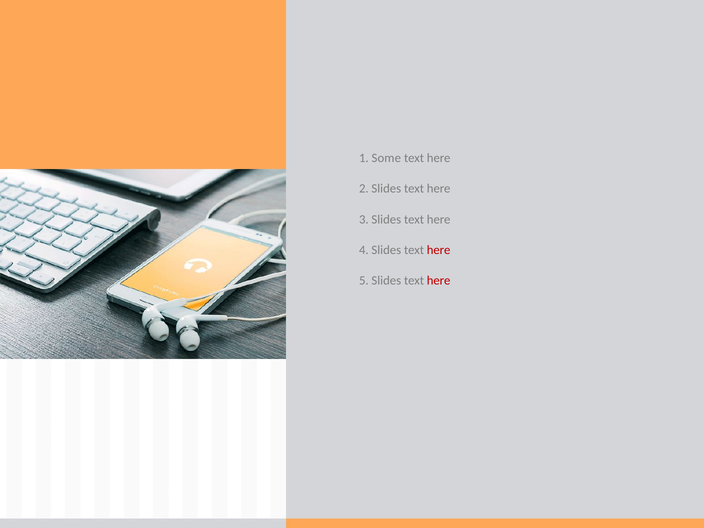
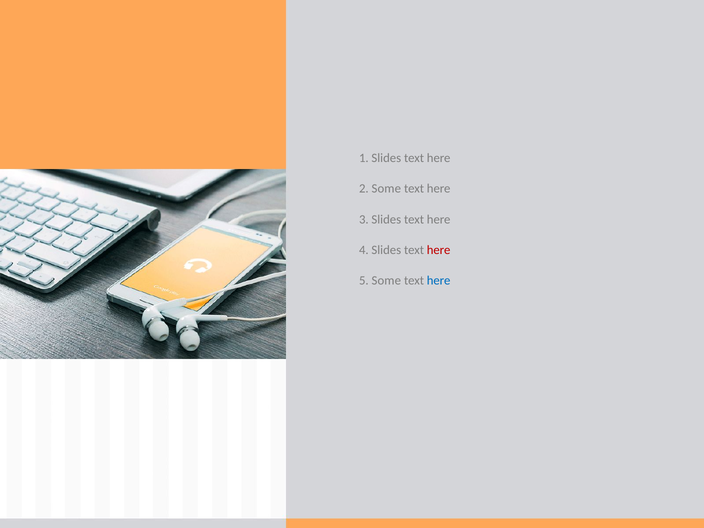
Some: Some -> Slides (386, 158)
Slides: Slides -> Some (386, 189)
Slides: Slides -> Some (386, 280)
here colour: red -> blue (439, 280)
